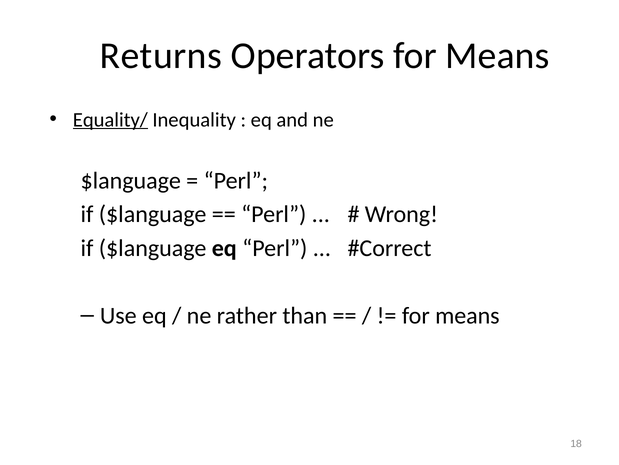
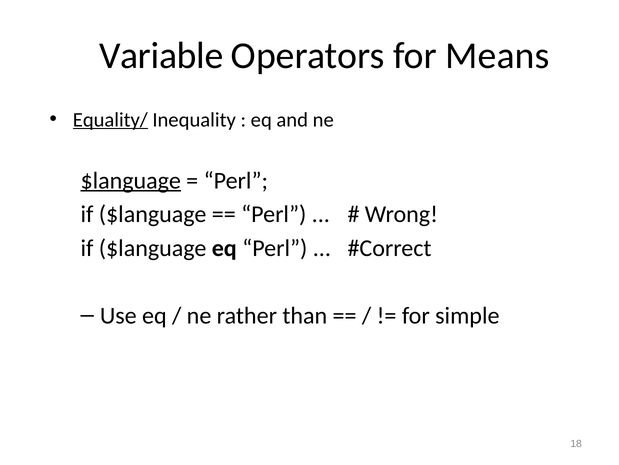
Returns: Returns -> Variable (161, 56)
$language underline: none -> present (131, 180)
means: means -> simple (467, 315)
